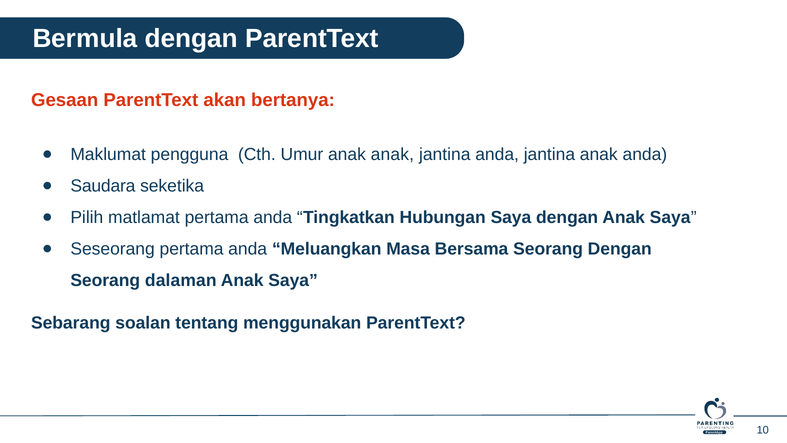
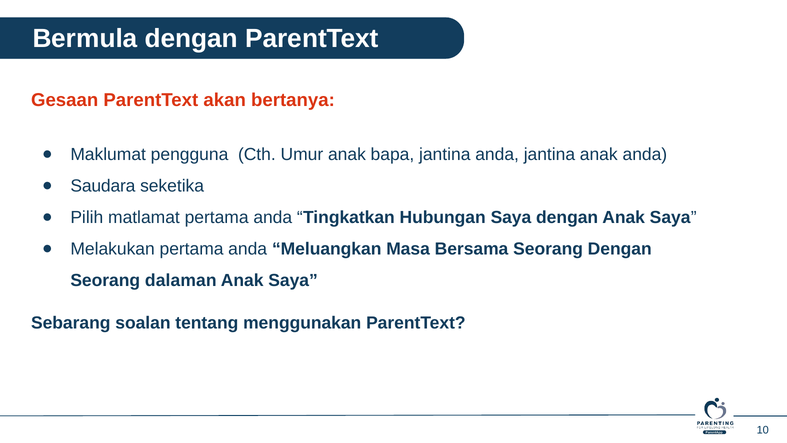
anak anak: anak -> bapa (392, 154)
Seseorang: Seseorang -> Melakukan (113, 249)
